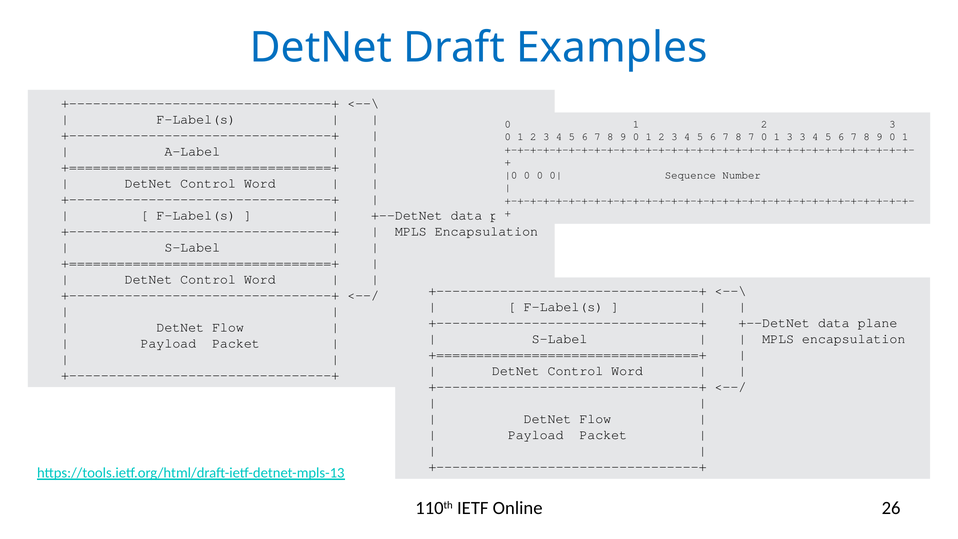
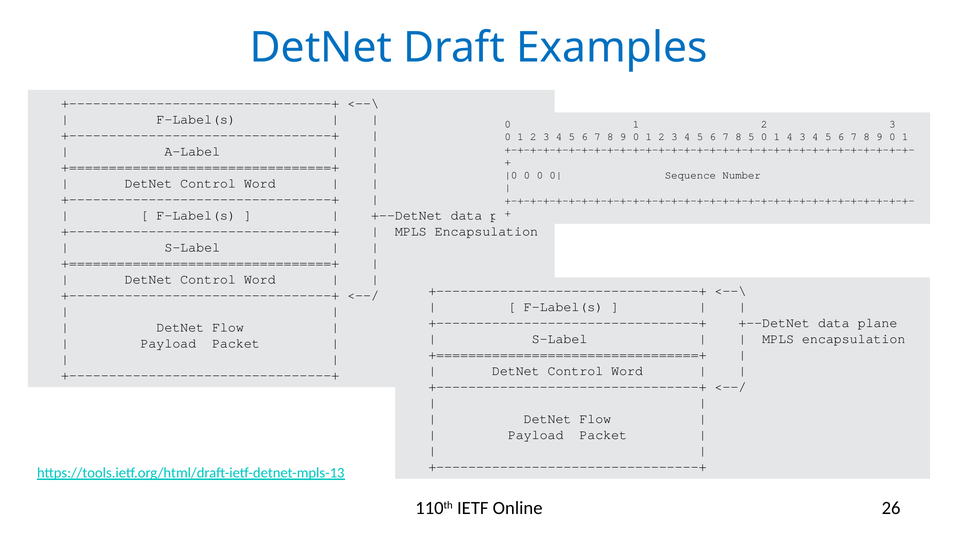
8 7: 7 -> 5 (751, 137)
1 3: 3 -> 4 (790, 137)
